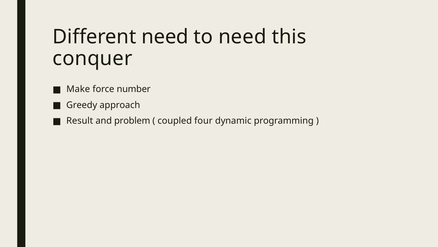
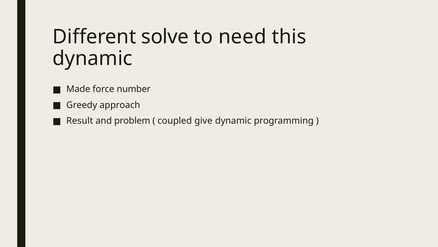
Different need: need -> solve (165, 37)
conquer: conquer -> dynamic (93, 58)
Make: Make -> Made (78, 89)
four: four -> give (203, 121)
